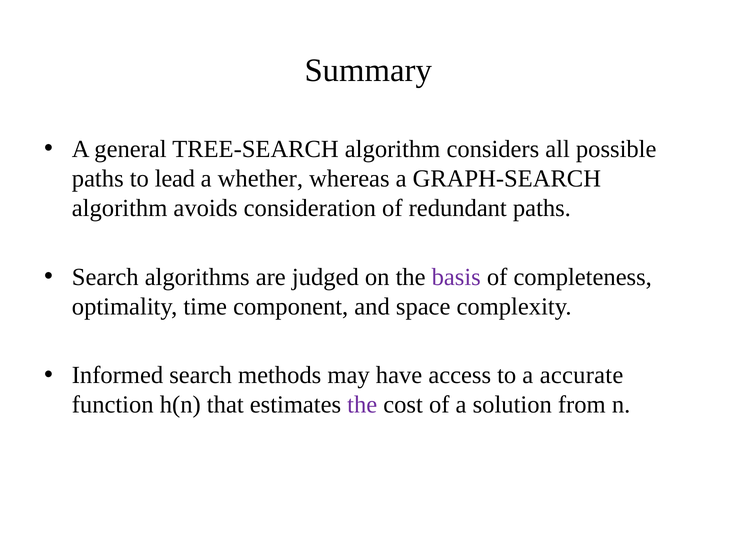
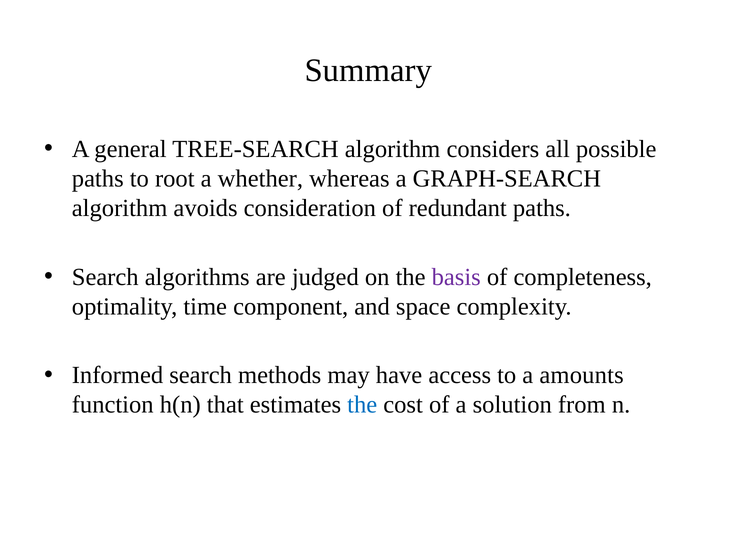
lead: lead -> root (175, 179)
accurate: accurate -> amounts (582, 375)
the colour: purple -> blue (362, 405)
